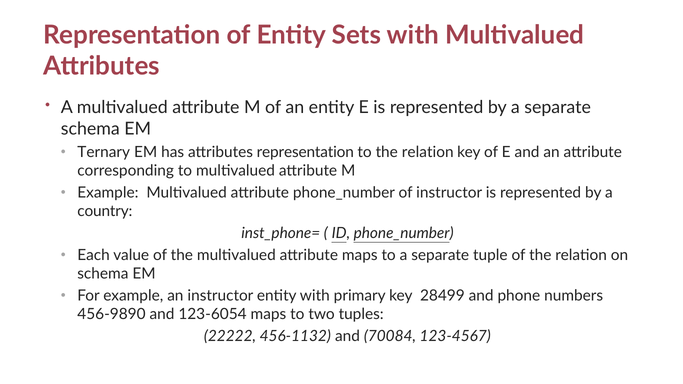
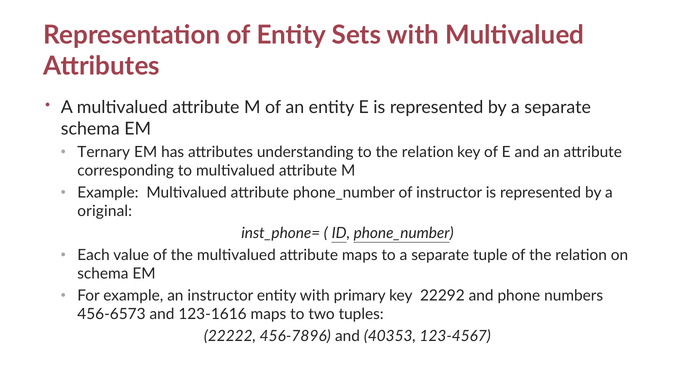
attributes representation: representation -> understanding (305, 152)
country: country -> original (105, 211)
28499: 28499 -> 22292 (442, 296)
456-9890: 456-9890 -> 456-6573 (111, 314)
123-6054: 123-6054 -> 123-1616 (213, 314)
456-1132: 456-1132 -> 456-7896 (295, 336)
70084: 70084 -> 40353 (390, 336)
